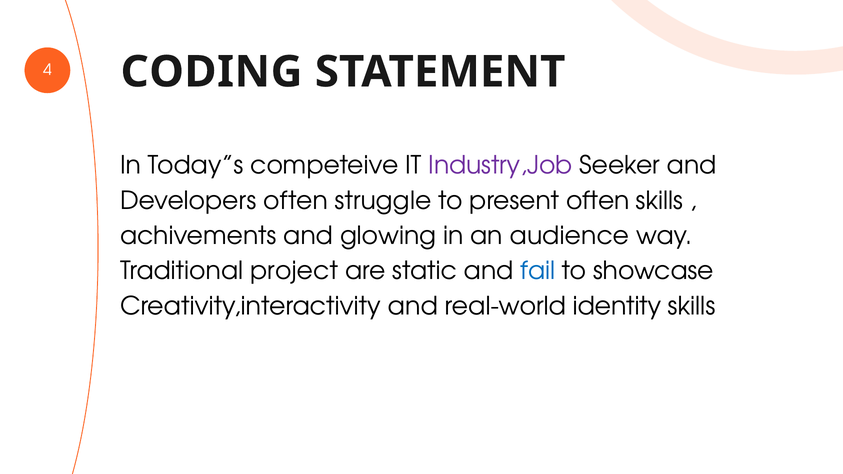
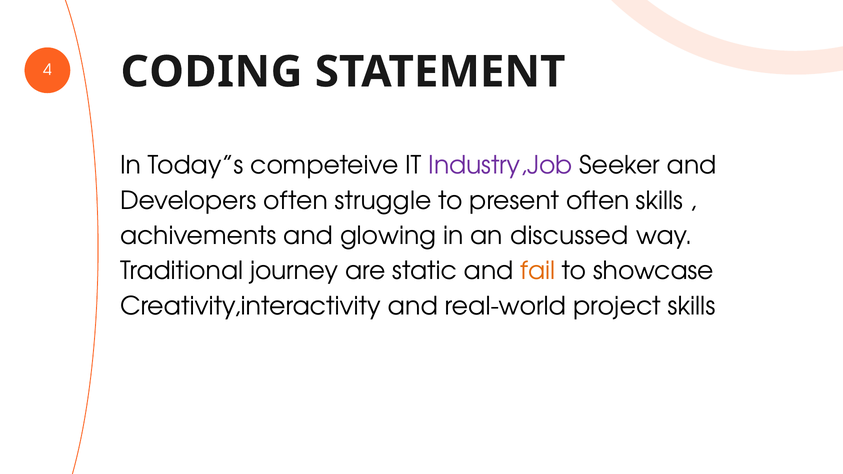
audience: audience -> discussed (569, 236)
project: project -> journey (294, 271)
fail colour: blue -> orange (538, 271)
identity: identity -> project (617, 307)
